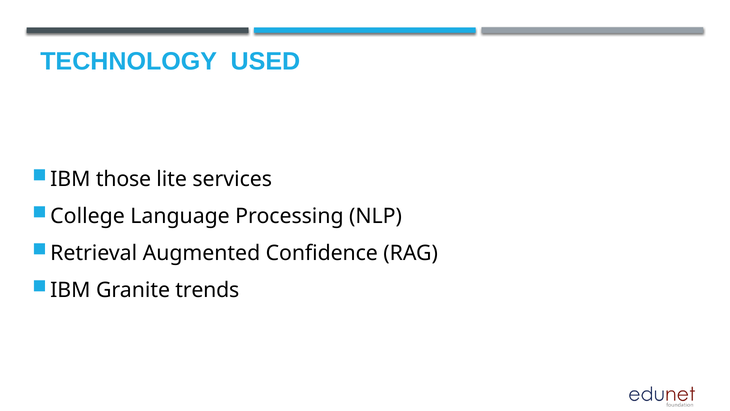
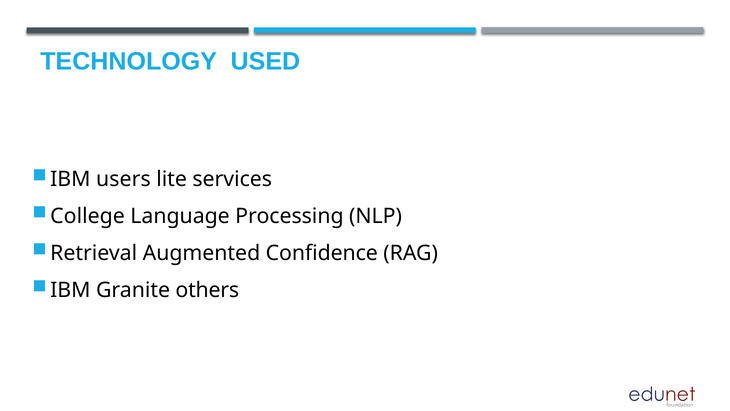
those: those -> users (123, 179)
trends: trends -> others (207, 290)
